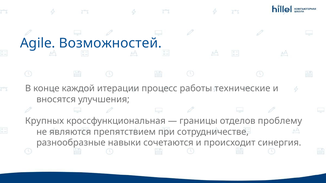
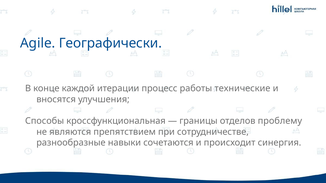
Возможностей: Возможностей -> Географически (110, 43)
Крупных: Крупных -> Способы (45, 121)
